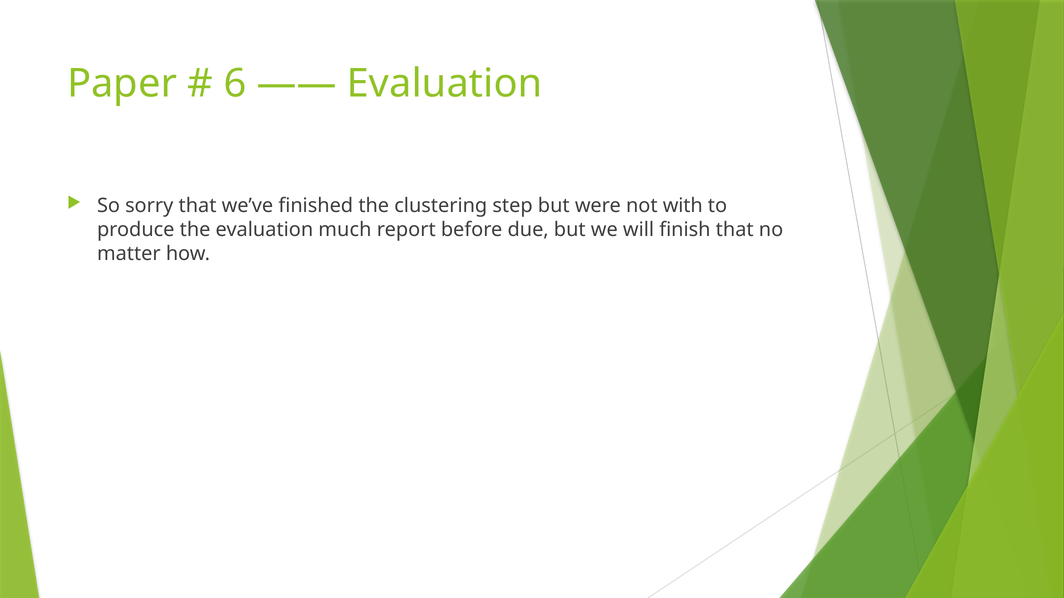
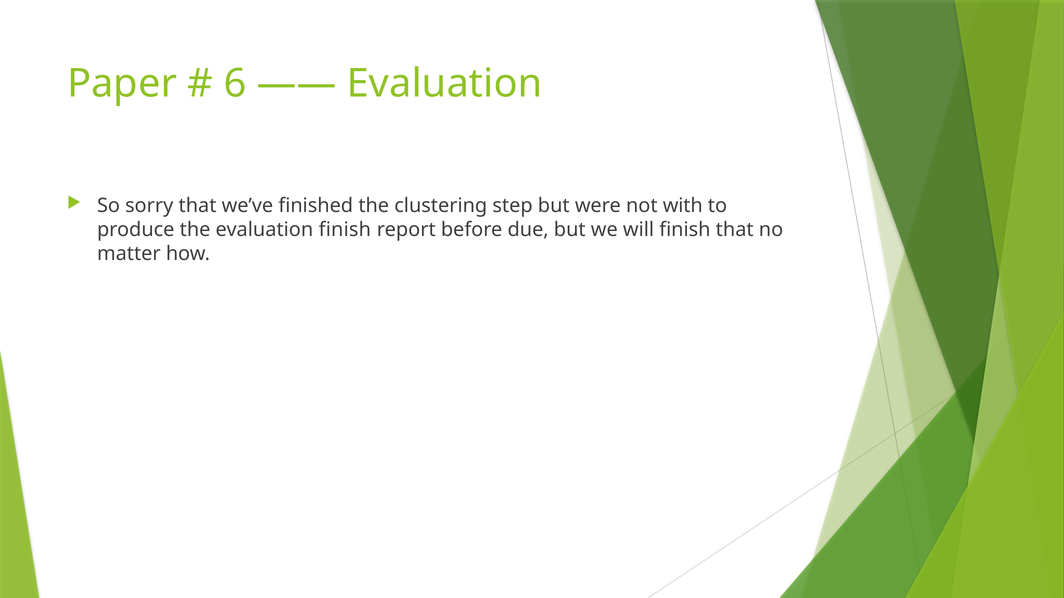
evaluation much: much -> finish (345, 230)
